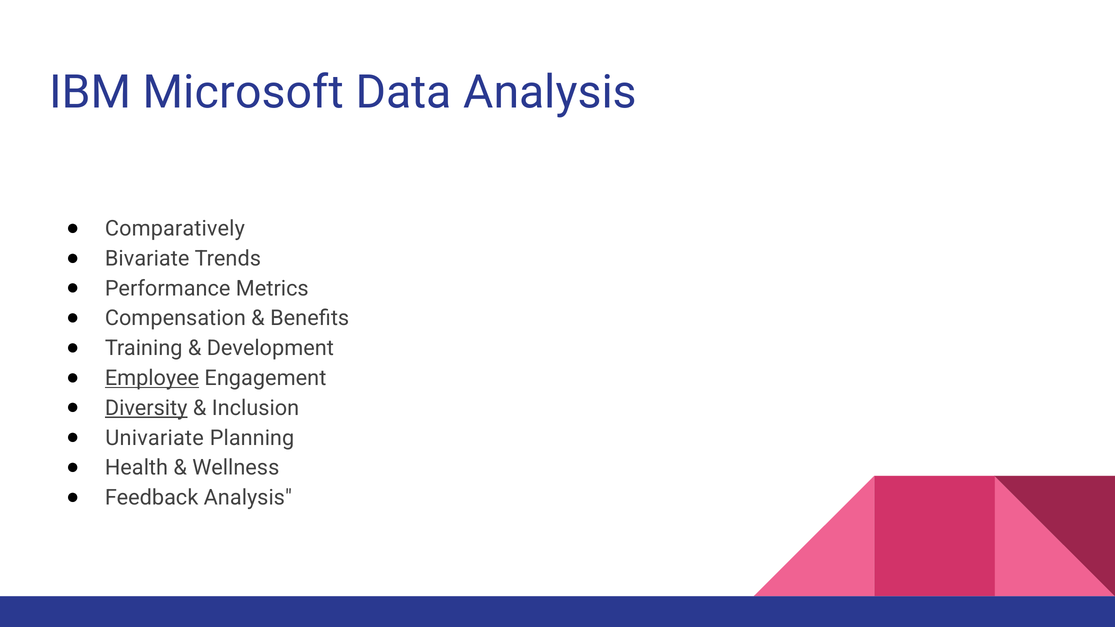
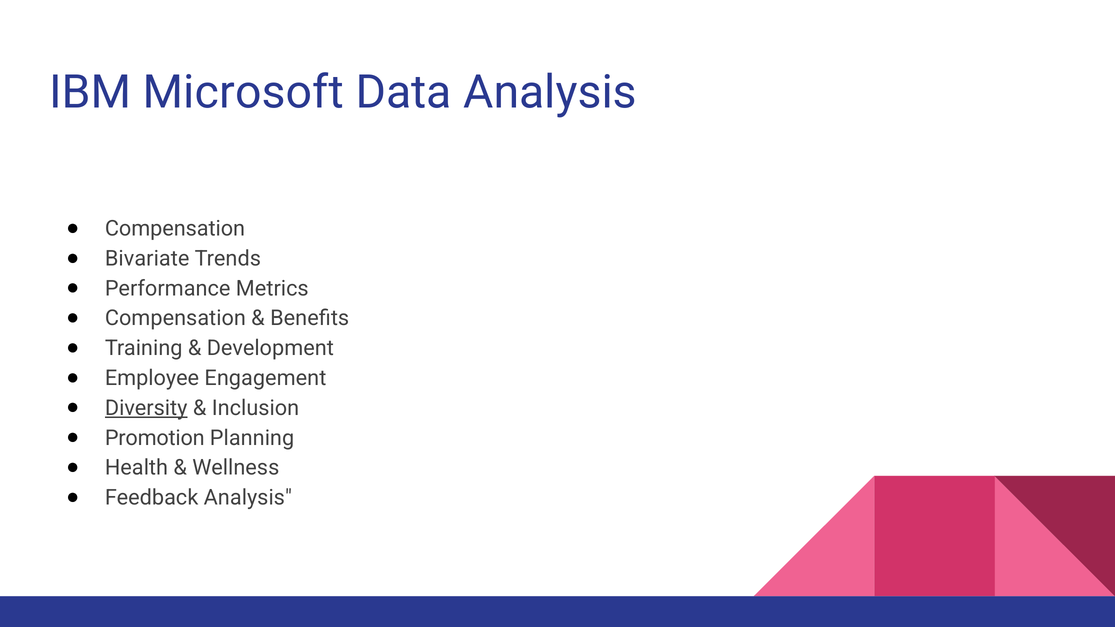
Comparatively: Comparatively -> Compensation (175, 229)
Employee underline: present -> none (152, 378)
Univariate: Univariate -> Promotion (155, 438)
